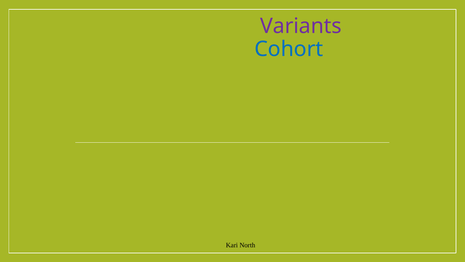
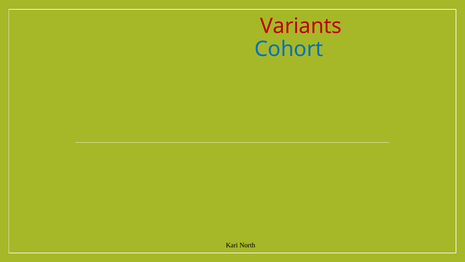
Variants colour: purple -> red (301, 26)
